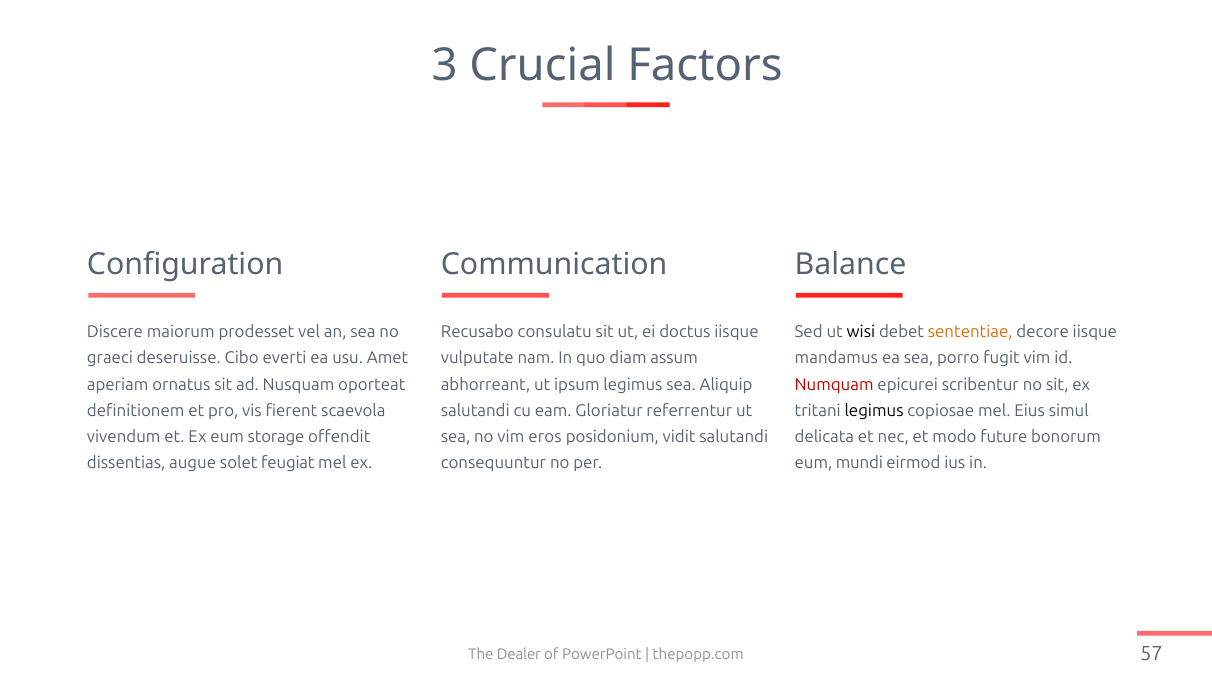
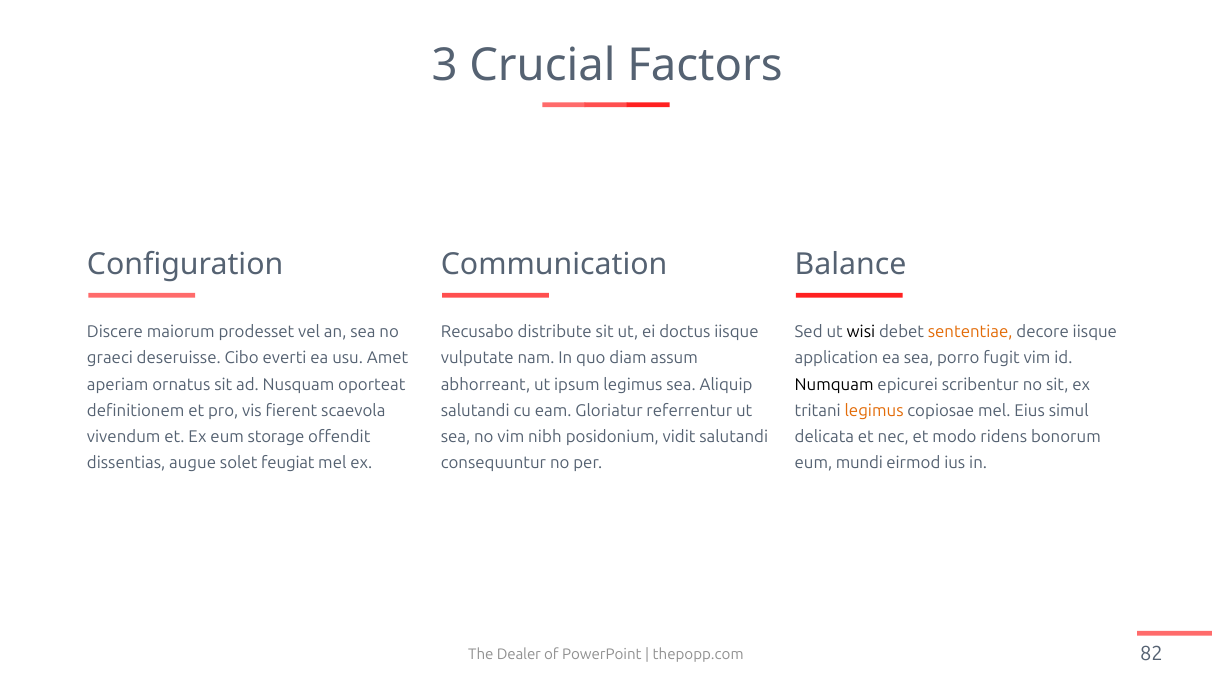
consulatu: consulatu -> distribute (555, 332)
mandamus: mandamus -> application (836, 358)
Numquam colour: red -> black (834, 384)
legimus colour: black -> orange (874, 411)
eros: eros -> nibh (545, 437)
future: future -> ridens (1004, 437)
57: 57 -> 82 (1151, 654)
